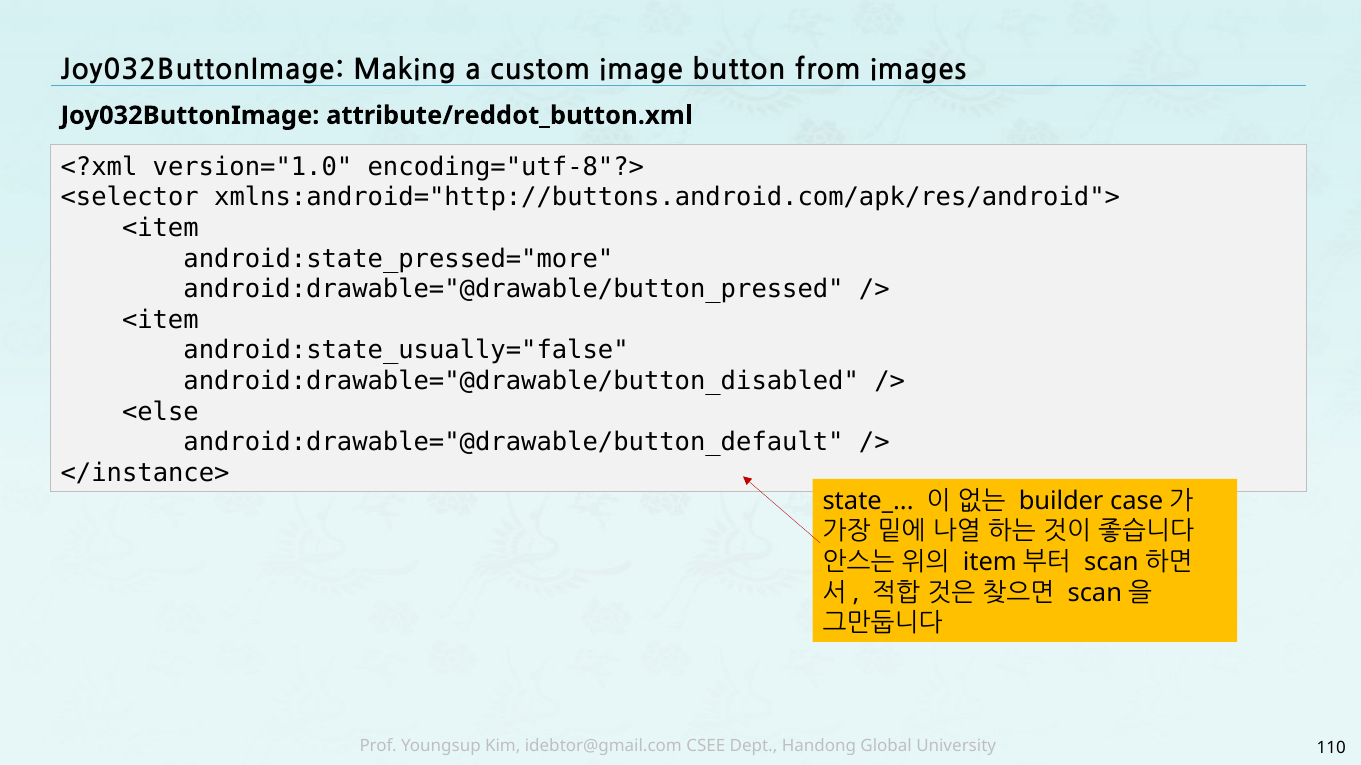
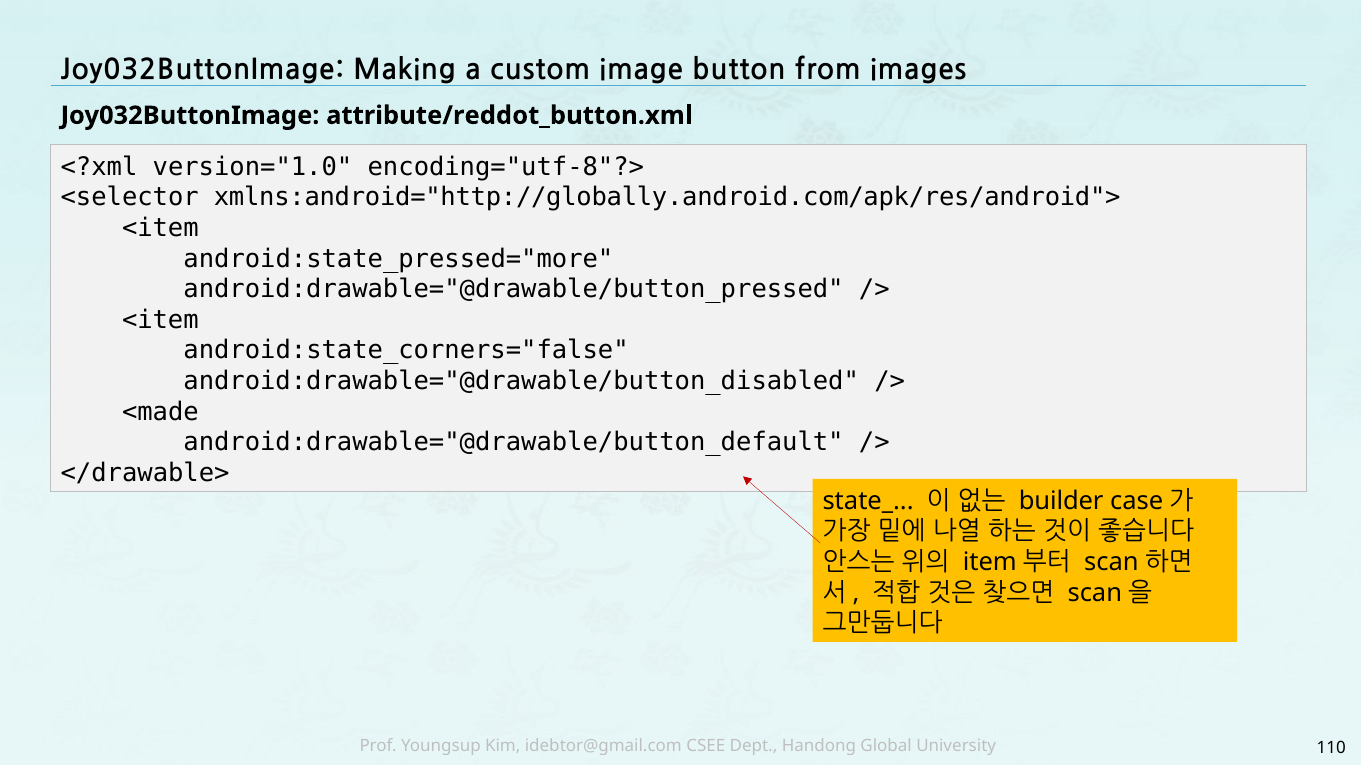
xmlns:android="http://buttons.android.com/apk/res/android">: xmlns:android="http://buttons.android.com/apk/res/android"> -> xmlns:android="http://globally.android.com/apk/res/android"> (667, 198)
android:state_usually="false: android:state_usually="false -> android:state_corners="false (406, 351)
<else: <else -> <made (160, 412)
</instance>: </instance> -> </drawable> (145, 473)
